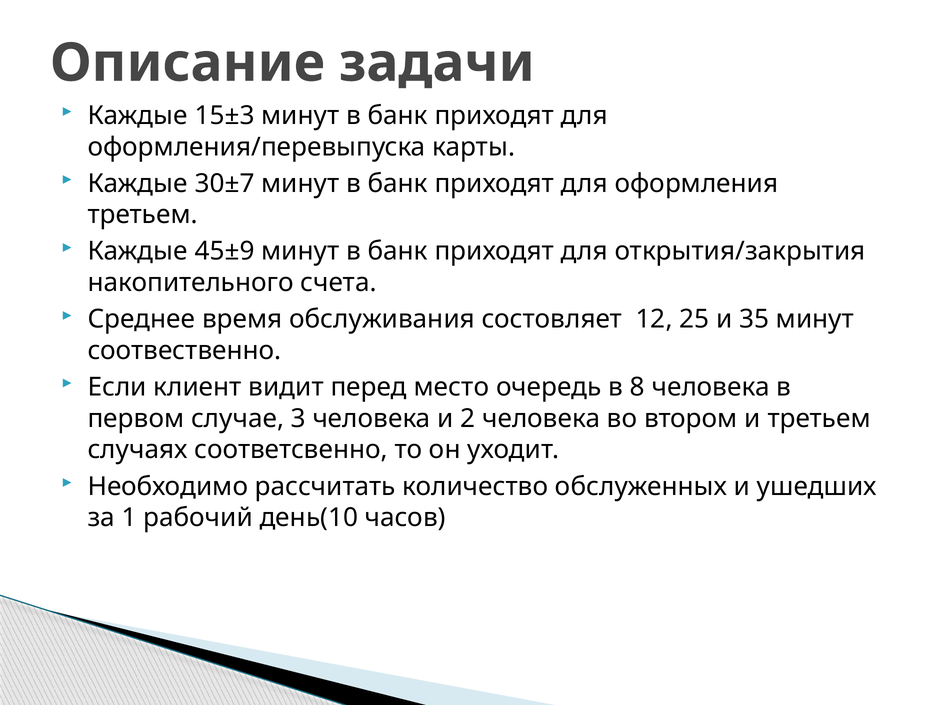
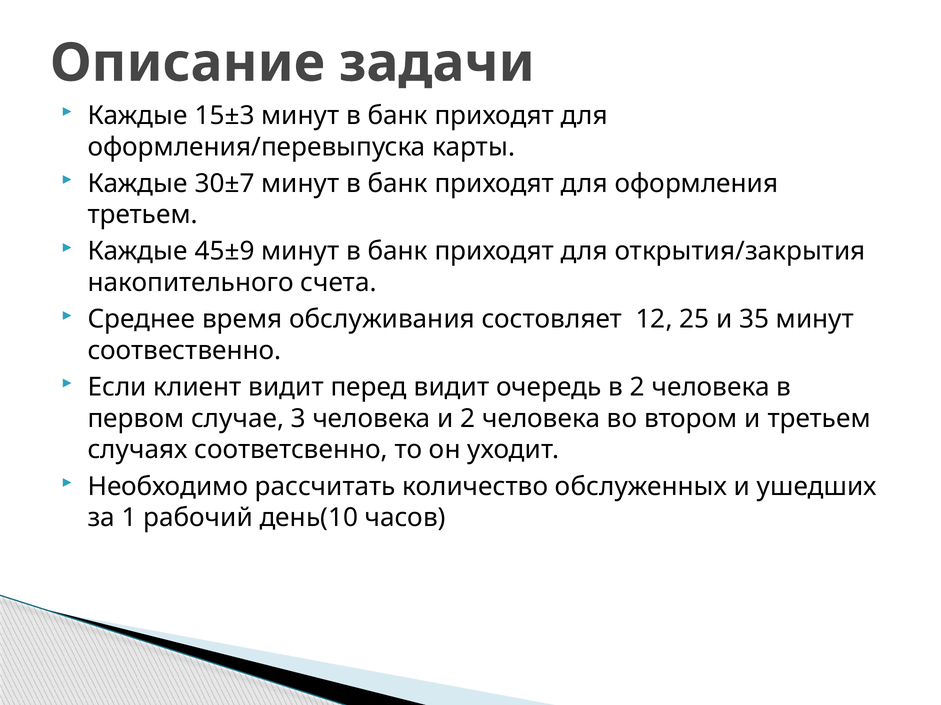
перед место: место -> видит (451, 388)
в 8: 8 -> 2 (637, 388)
